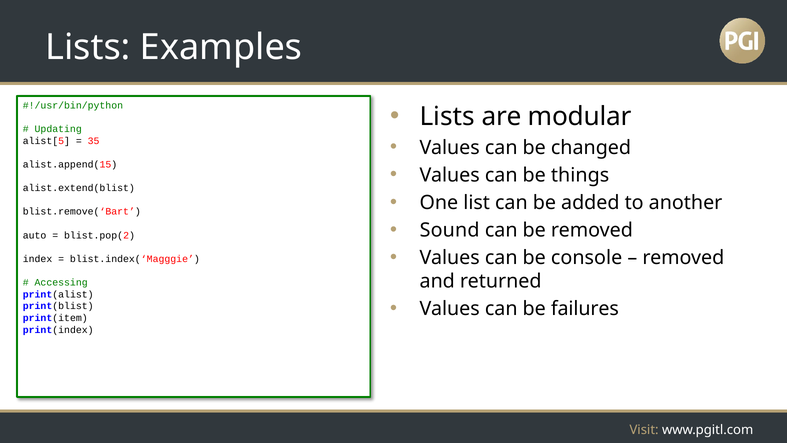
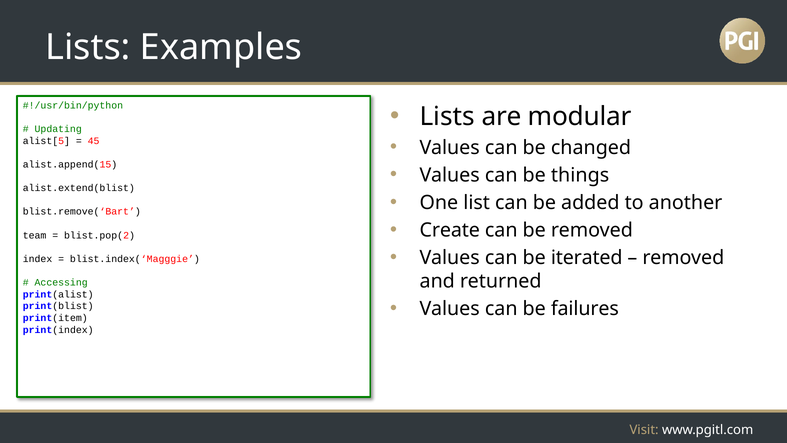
35: 35 -> 45 (94, 141)
Sound: Sound -> Create (450, 230)
auto: auto -> team (35, 235)
console: console -> iterated (587, 258)
